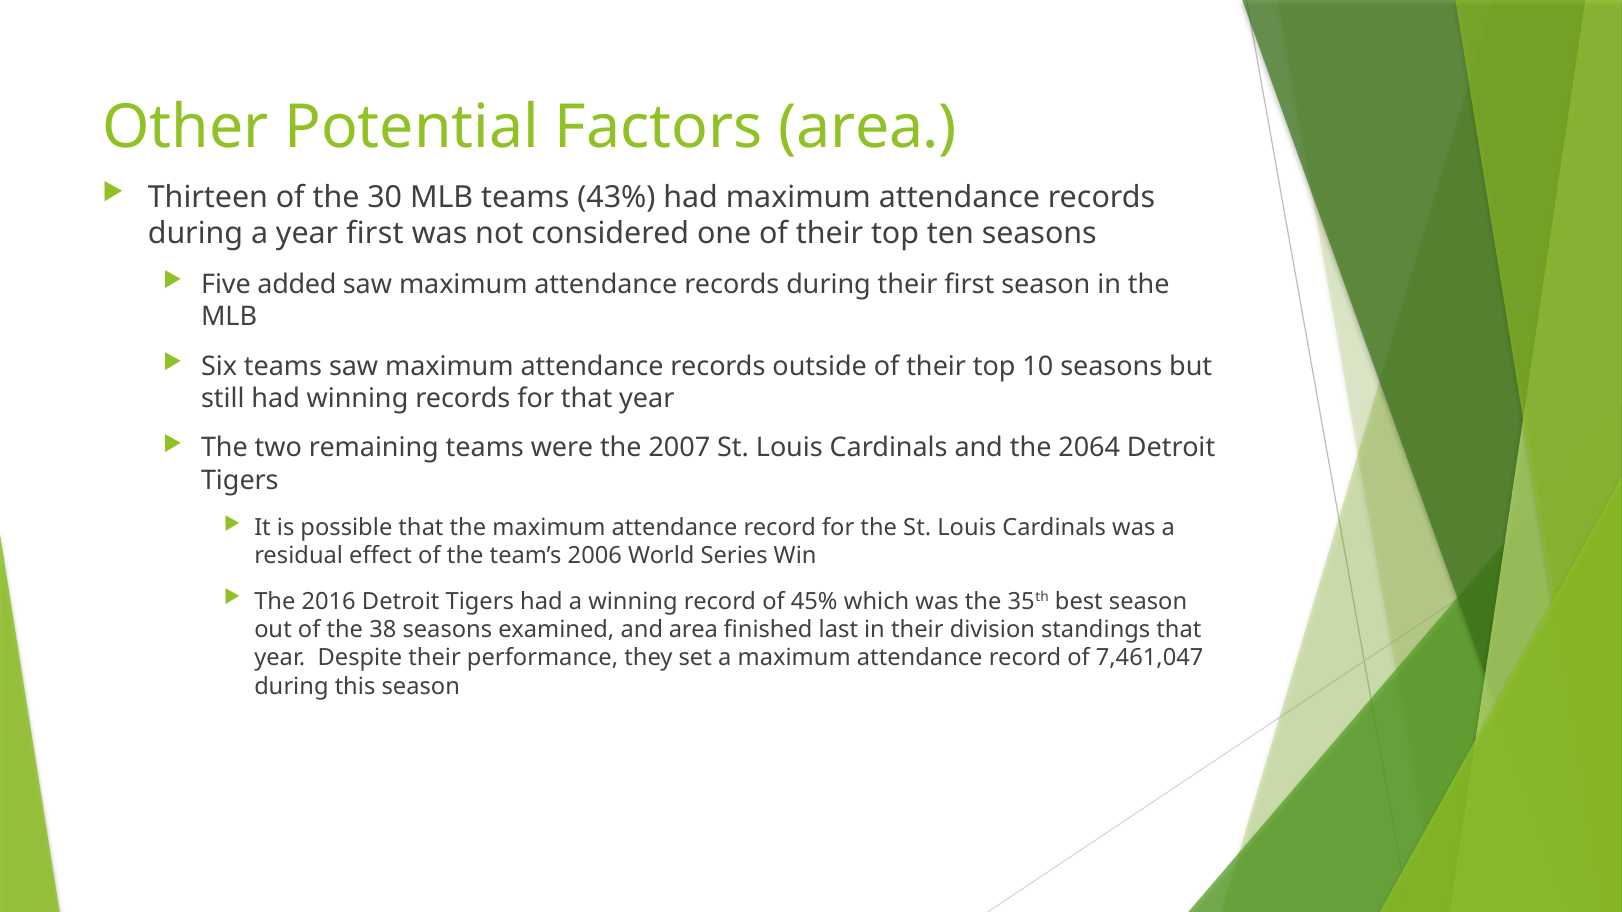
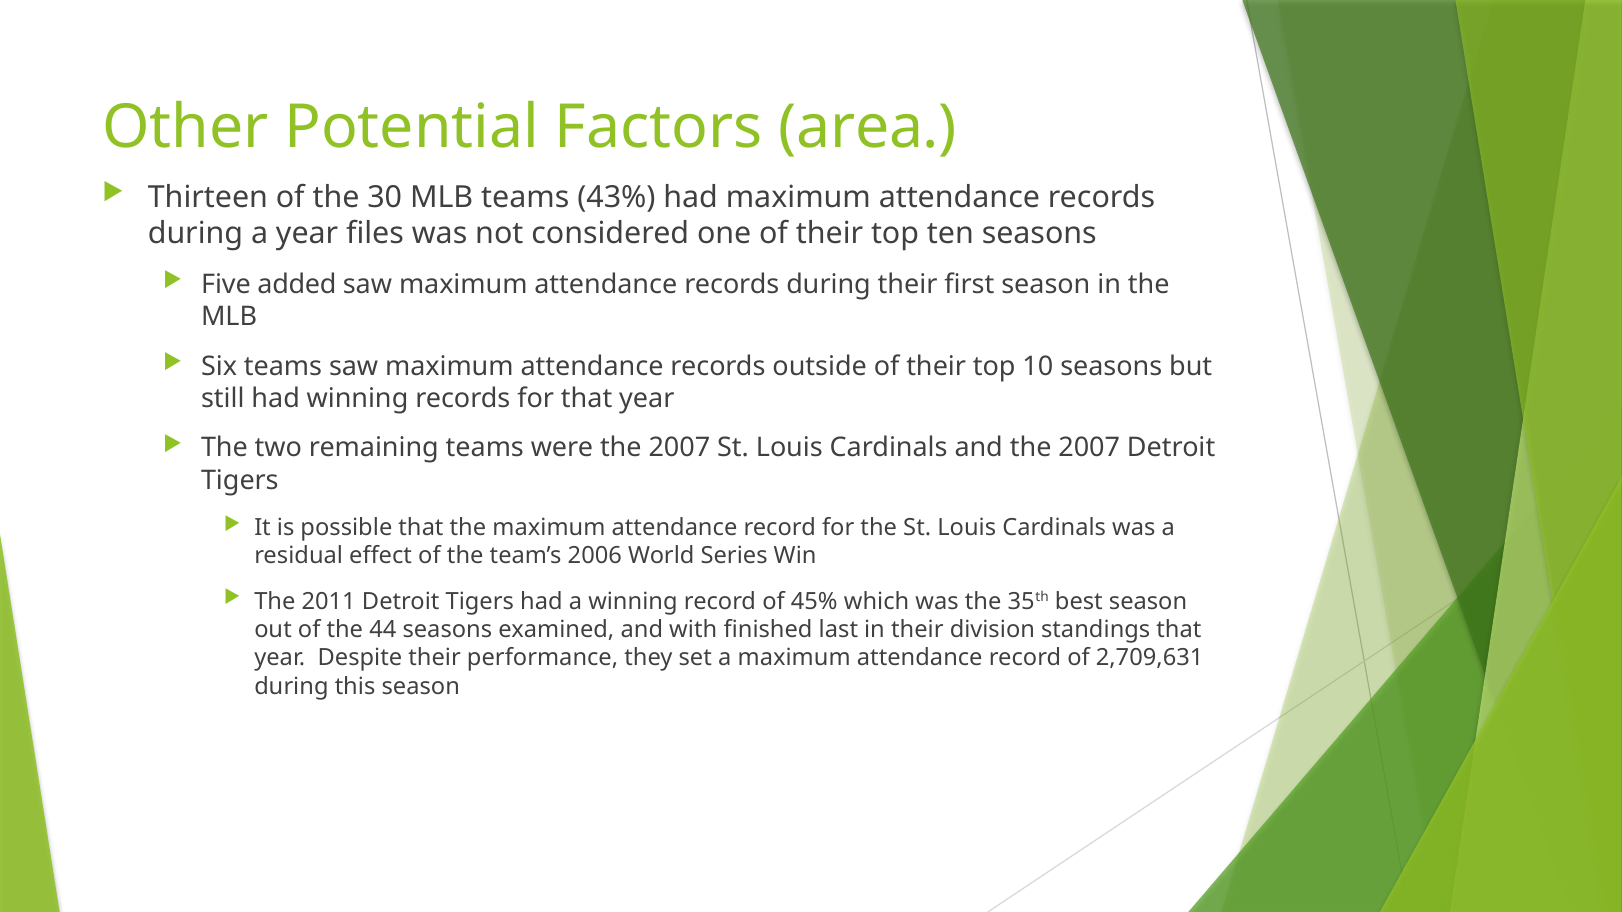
year first: first -> files (375, 234)
and the 2064: 2064 -> 2007 (1089, 448)
2016: 2016 -> 2011 (329, 601)
38: 38 -> 44 (383, 630)
and area: area -> with (693, 630)
7,461,047: 7,461,047 -> 2,709,631 (1150, 658)
